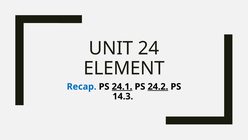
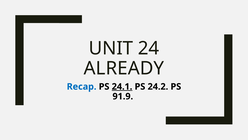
ELEMENT: ELEMENT -> ALREADY (124, 68)
24.2 underline: present -> none (158, 86)
14.3: 14.3 -> 91.9 (123, 96)
